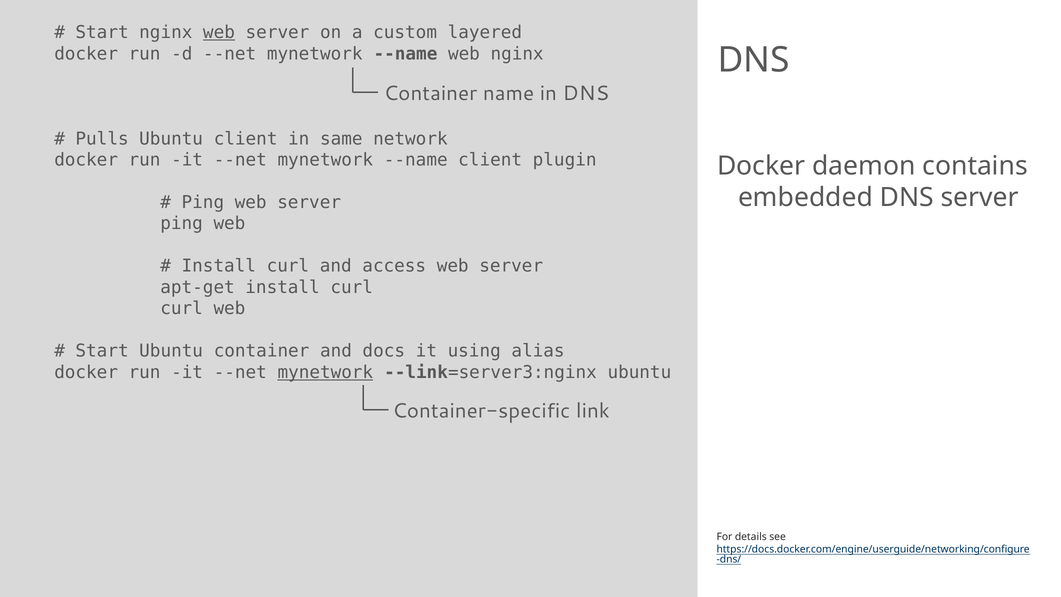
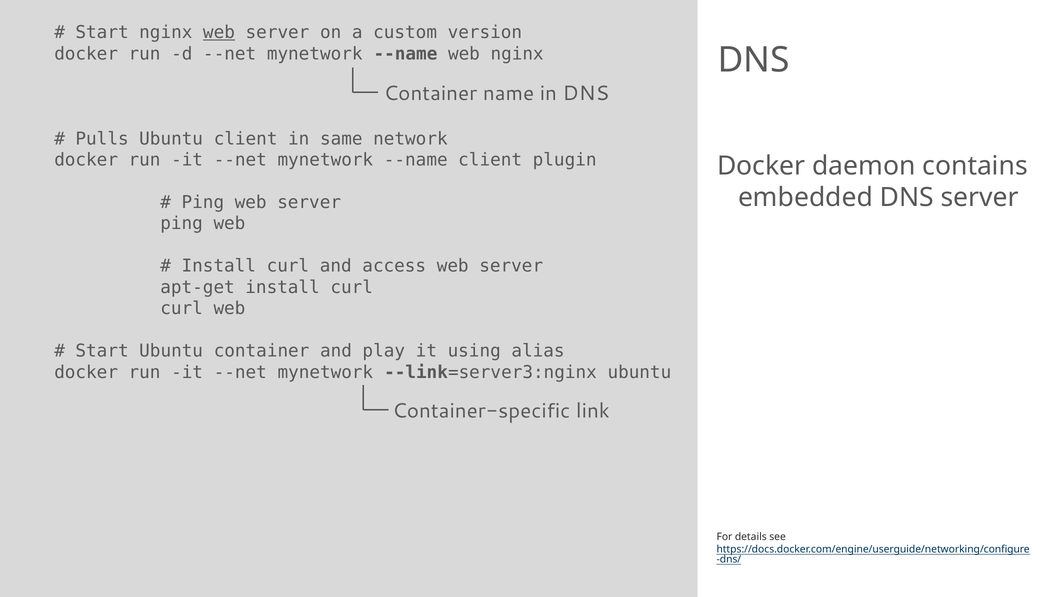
layered: layered -> version (485, 33)
docs: docs -> play (384, 351)
mynetwork underline: present -> none (325, 372)
